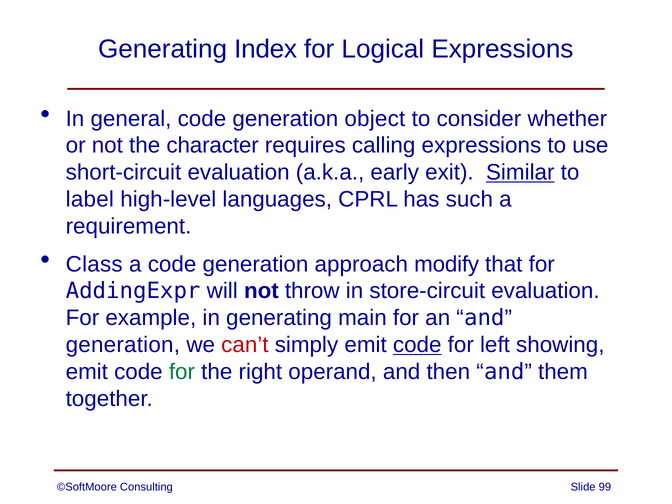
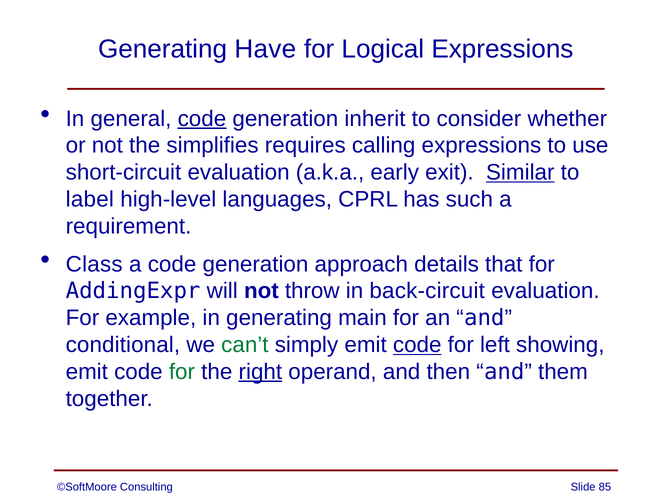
Index: Index -> Have (265, 49)
code underline: none -> present (202, 119)
object: object -> inherit (375, 119)
character: character -> simplifies (213, 145)
modify: modify -> details (447, 264)
store-circuit: store-circuit -> back-circuit (427, 291)
generation: generation -> conditional (123, 345)
can’t colour: red -> green (245, 345)
right underline: none -> present (260, 372)
99: 99 -> 85 (605, 487)
